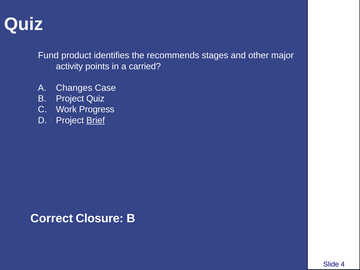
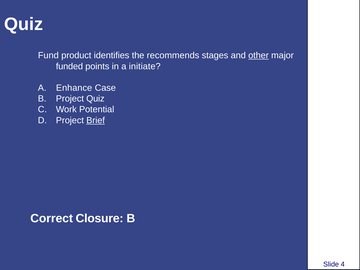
other underline: none -> present (259, 55)
activity: activity -> funded (69, 66)
carried: carried -> initiate (145, 66)
Changes: Changes -> Enhance (74, 88)
Progress: Progress -> Potential (97, 109)
